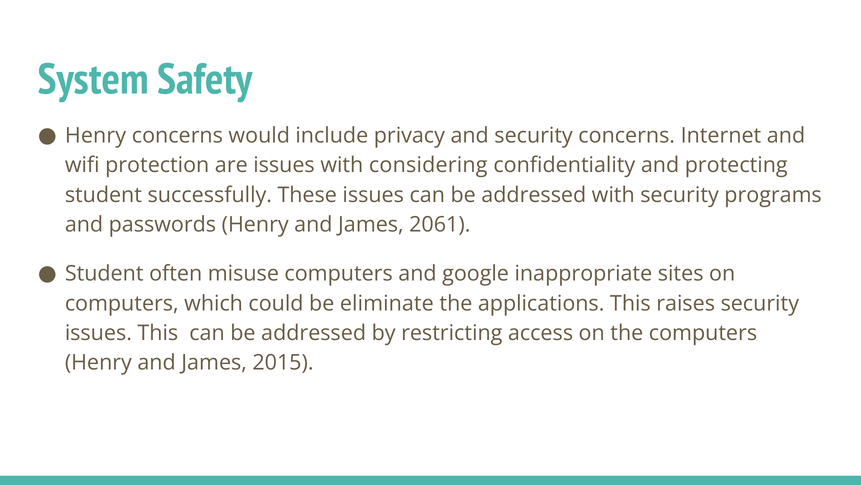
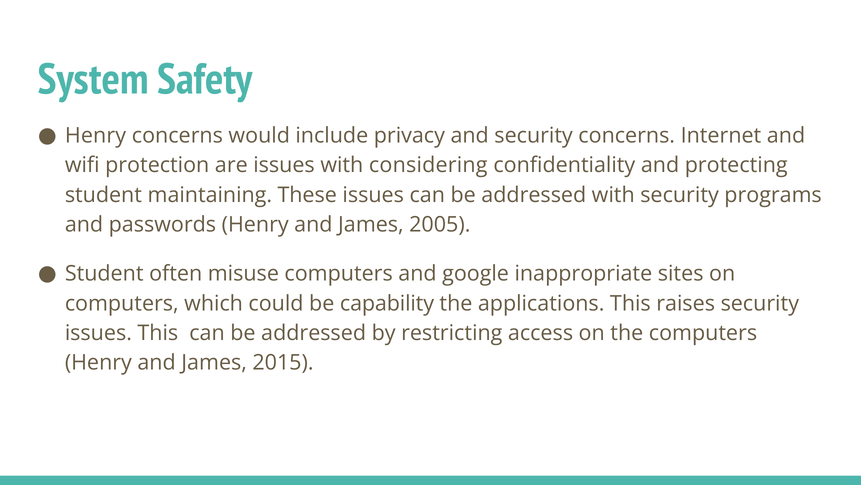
successfully: successfully -> maintaining (210, 195)
2061: 2061 -> 2005 (440, 224)
eliminate: eliminate -> capability (387, 303)
